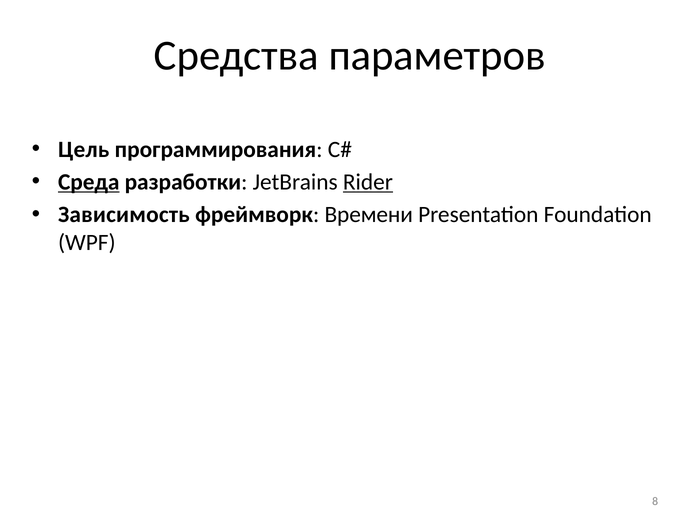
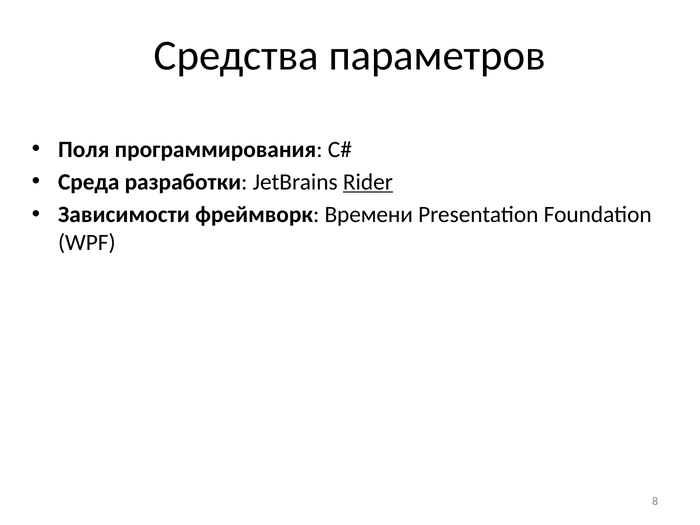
Цель: Цель -> Поля (84, 149)
Среда underline: present -> none (89, 182)
Зависимость: Зависимость -> Зависимости (124, 215)
